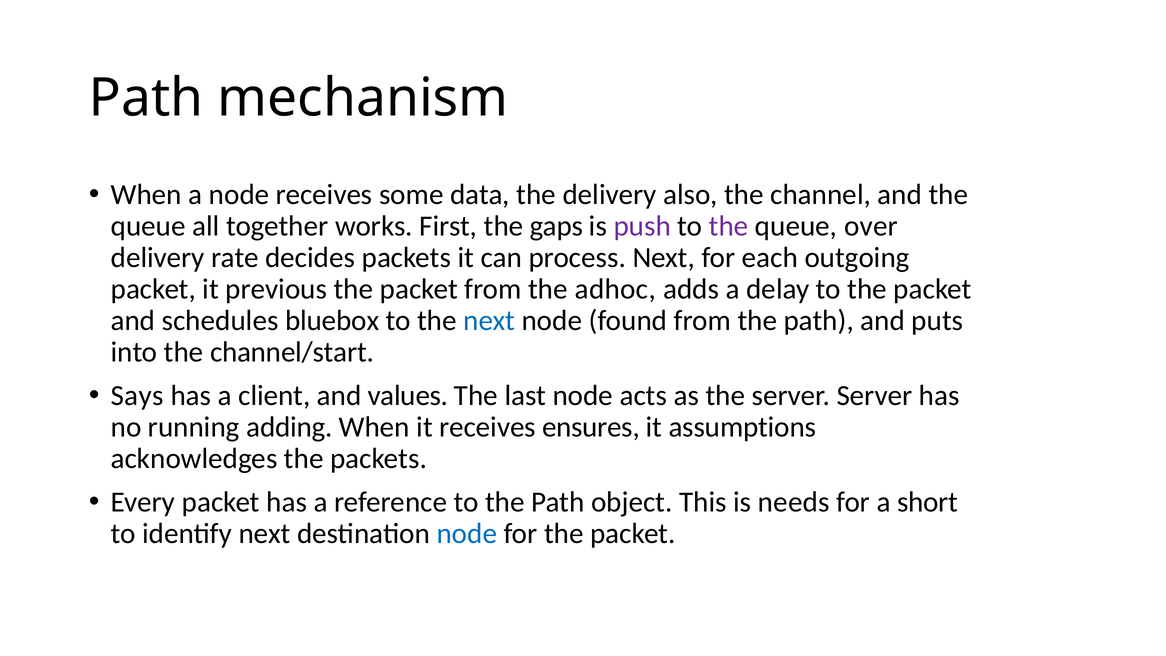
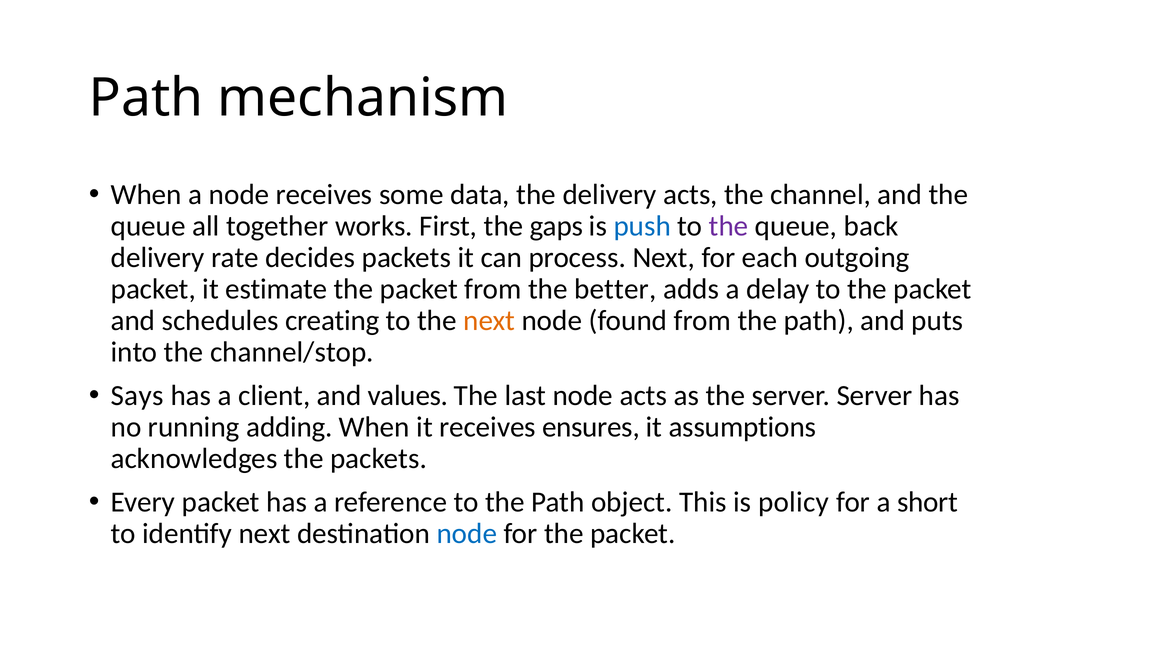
delivery also: also -> acts (690, 195)
push colour: purple -> blue (642, 226)
over: over -> back (871, 226)
previous: previous -> estimate (276, 289)
adhoc: adhoc -> better (615, 289)
bluebox: bluebox -> creating (332, 320)
next colour: blue -> orange (489, 320)
channel/start: channel/start -> channel/stop (292, 352)
needs: needs -> policy (794, 502)
